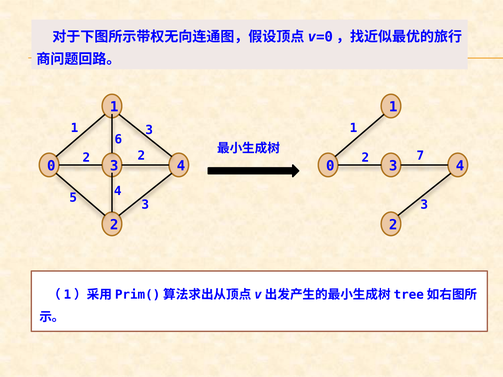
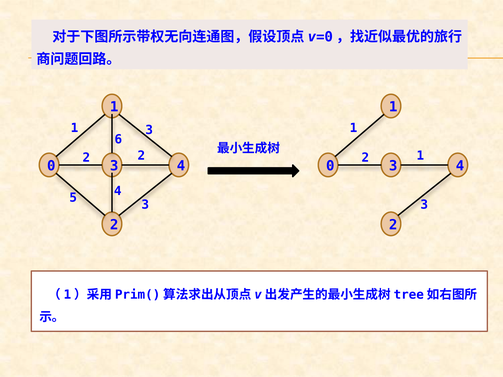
2 7: 7 -> 1 (420, 156)
